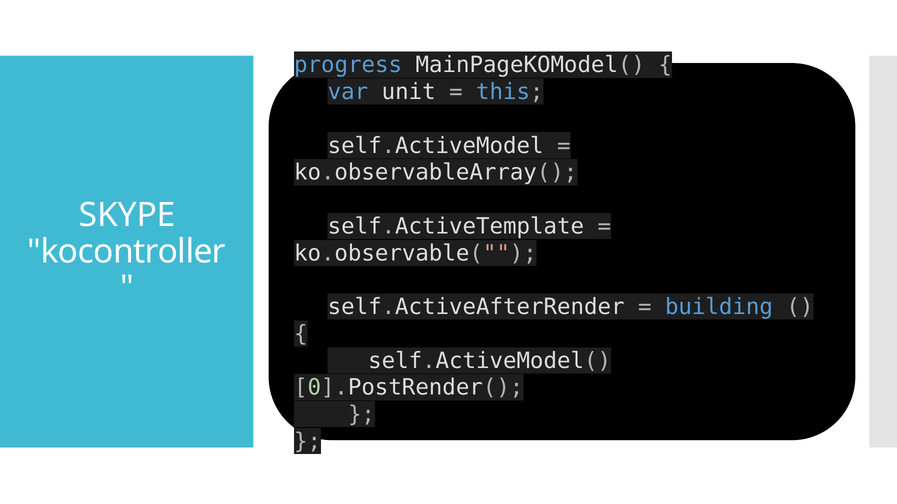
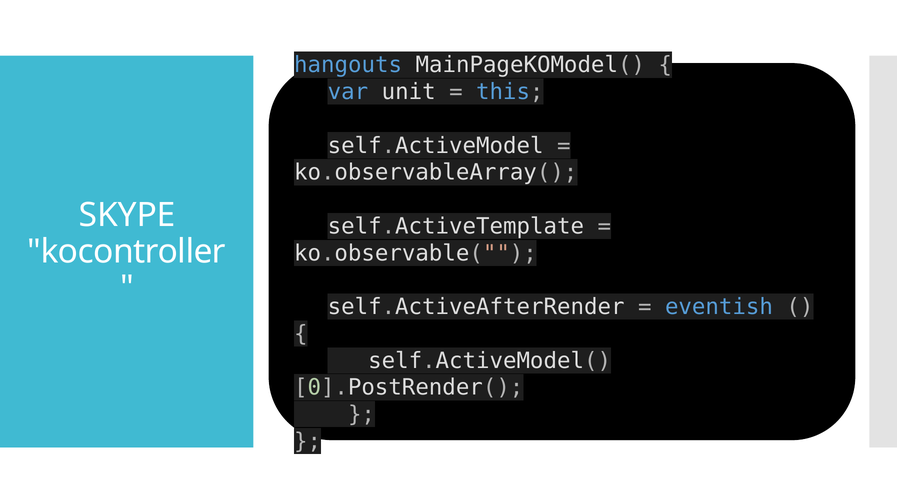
progress: progress -> hangouts (348, 65)
building: building -> eventish (719, 307)
